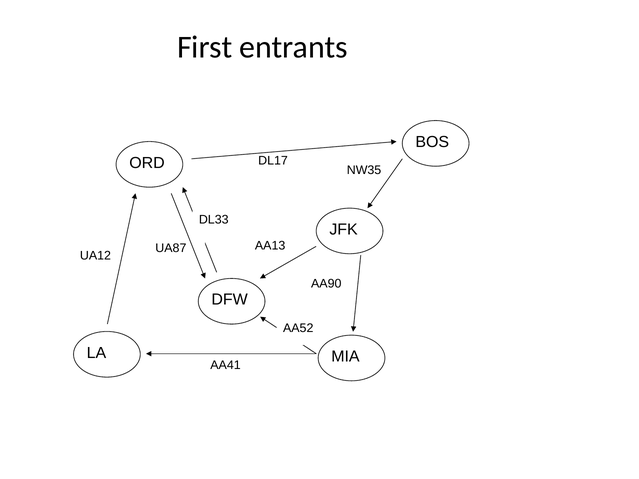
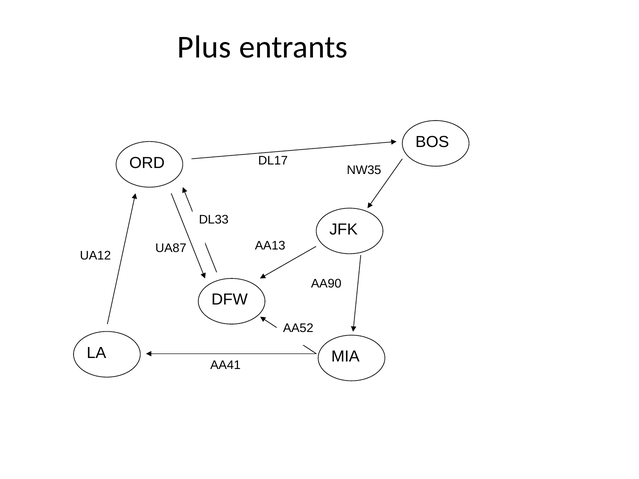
First: First -> Plus (204, 47)
